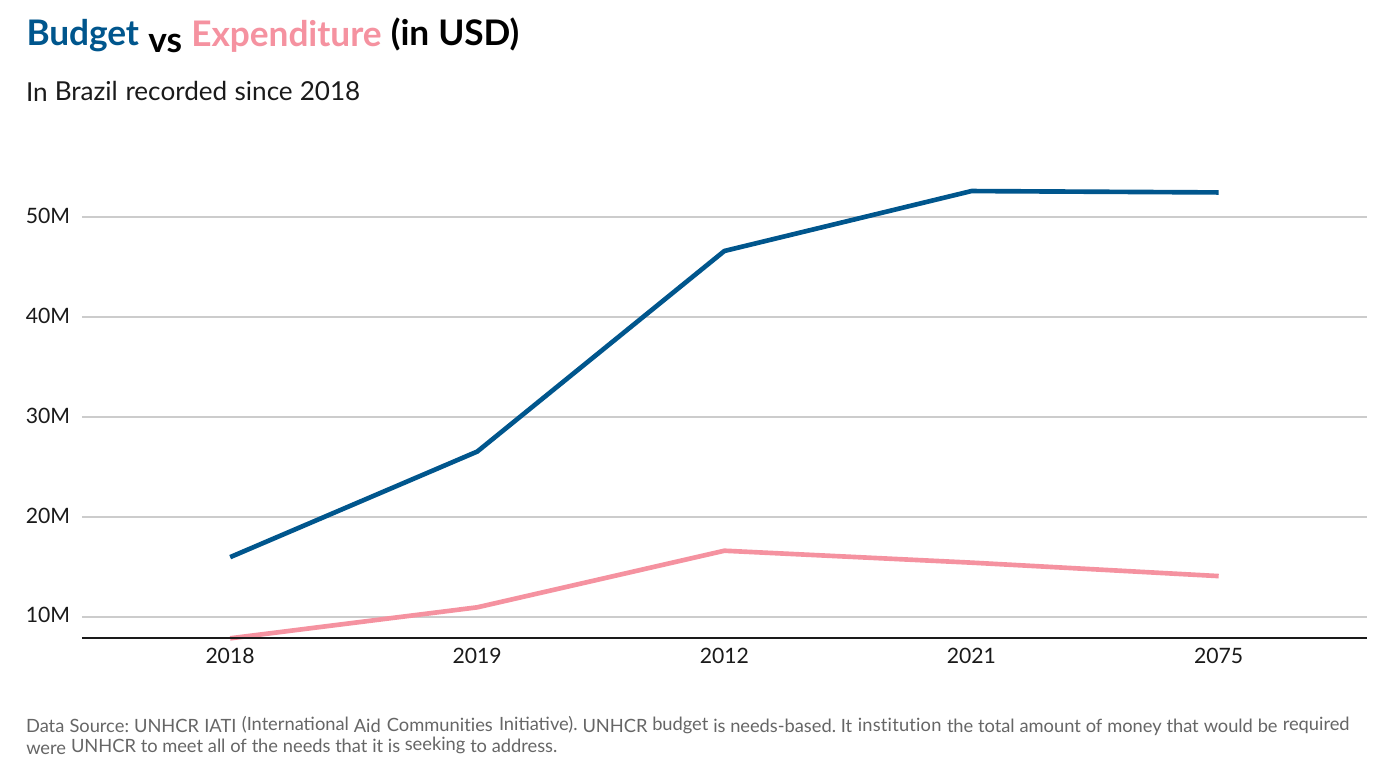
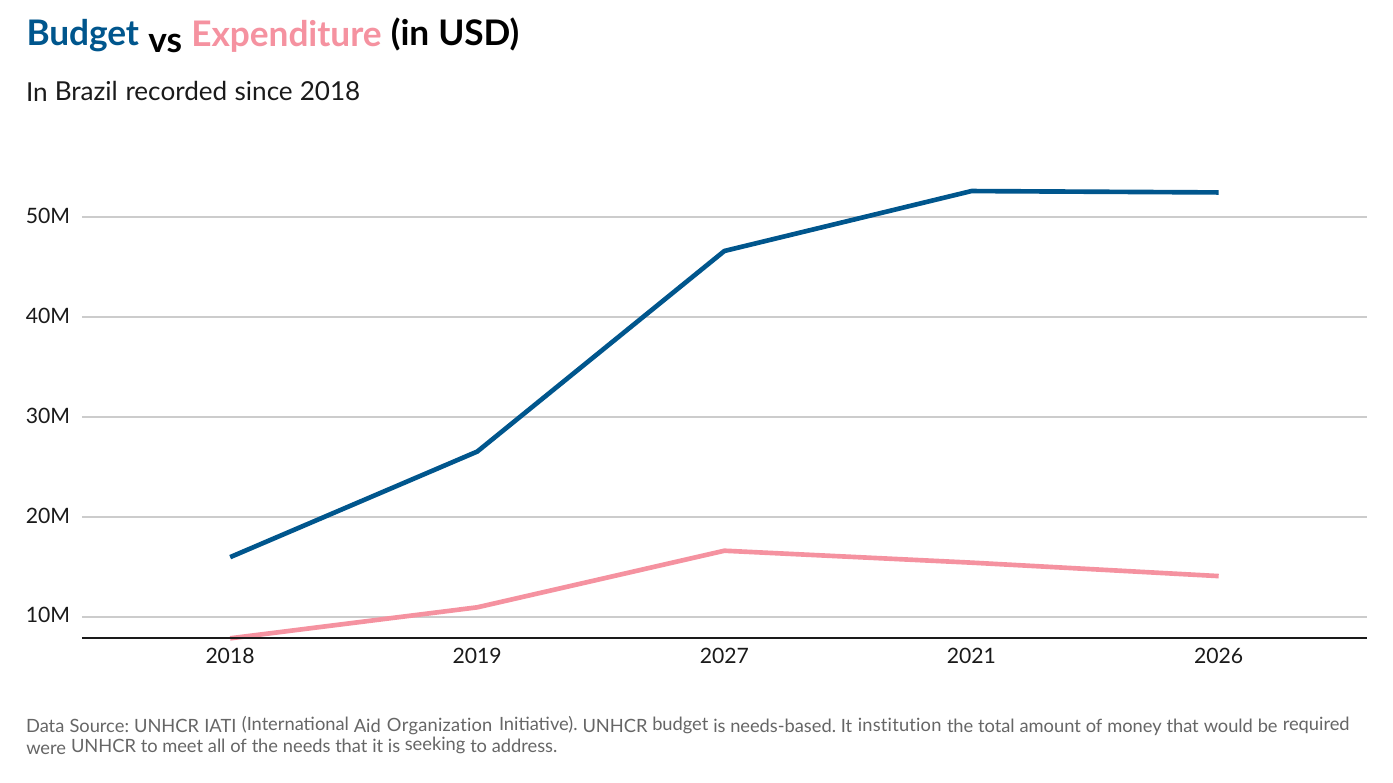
2012: 2012 -> 2027 (724, 657)
2075: 2075 -> 2026 (1219, 657)
Communities: Communities -> Organization (440, 725)
